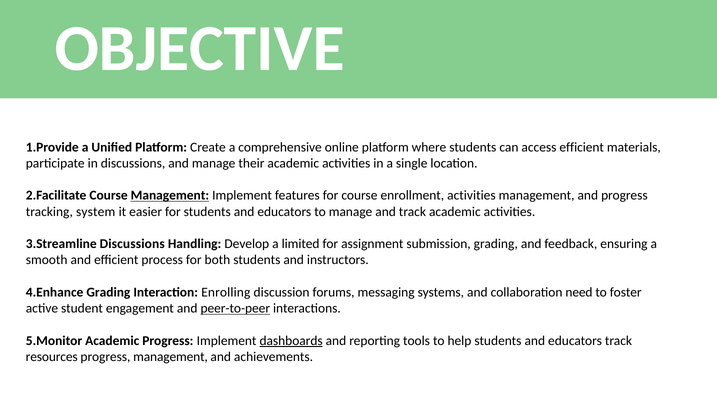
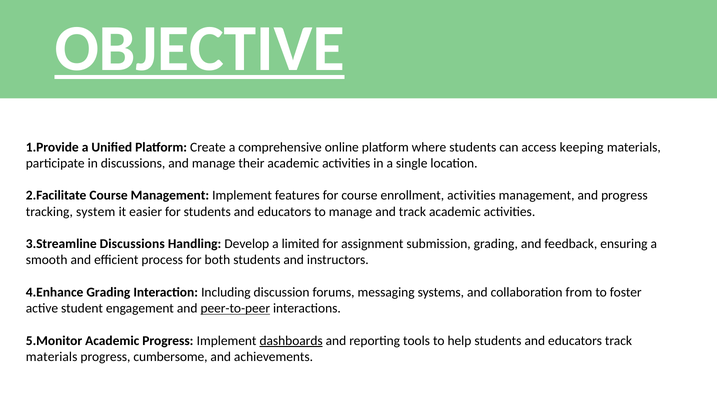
OBJECTIVE underline: none -> present (200, 49)
access efficient: efficient -> keeping (582, 147)
Management underline: present -> none (170, 196)
Enrolling: Enrolling -> Including (226, 293)
need: need -> from (579, 293)
resources: resources -> materials (52, 357)
progress management: management -> cumbersome (171, 357)
